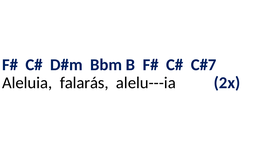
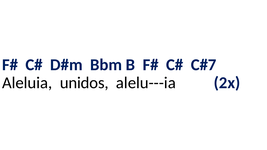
falarás: falarás -> unidos (84, 83)
